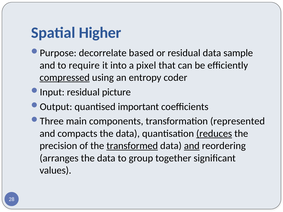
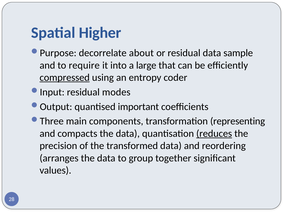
based: based -> about (141, 53)
pixel: pixel -> large (146, 65)
picture: picture -> modes (116, 92)
represented: represented -> representing (238, 121)
transformed underline: present -> none (132, 146)
and underline: present -> none (192, 146)
